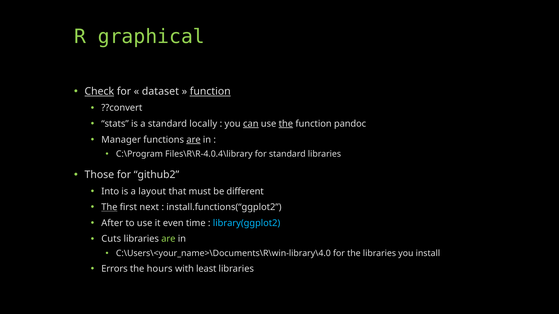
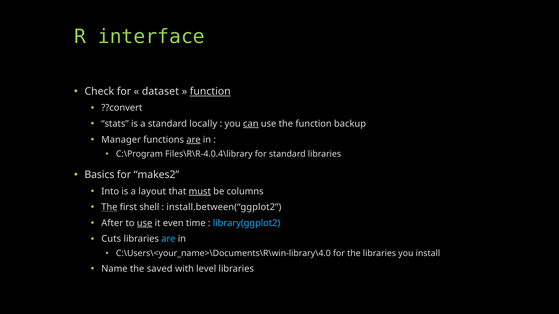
graphical: graphical -> interface (151, 37)
Check underline: present -> none (99, 92)
the underline: present -> none (286, 124)
pandoc: pandoc -> backup (350, 124)
Those: Those -> Basics (99, 175)
github2: github2 -> makes2 (157, 175)
must underline: none -> present (200, 192)
different: different -> columns (245, 192)
next: next -> shell (149, 207)
install.functions(“ggplot2: install.functions(“ggplot2 -> install.between(“ggplot2 (224, 207)
use underline: none -> present (145, 223)
are colour: light green -> light blue (168, 239)
Errors: Errors -> Name (114, 269)
hours: hours -> saved (160, 269)
least: least -> level (206, 269)
